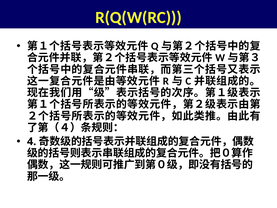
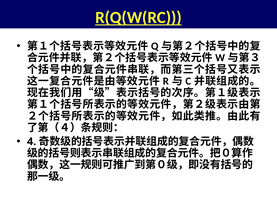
R(Q(W(RC underline: none -> present (138, 18)
